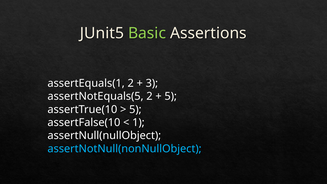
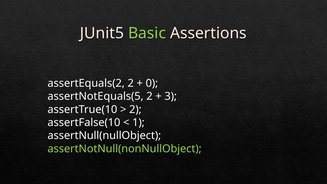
assertEquals(1: assertEquals(1 -> assertEquals(2 (86, 83)
3: 3 -> 0 (152, 83)
5: 5 -> 3 (171, 96)
5: 5 -> 2 (135, 109)
assertNotNull(nonNullObject colour: light blue -> light green (125, 149)
